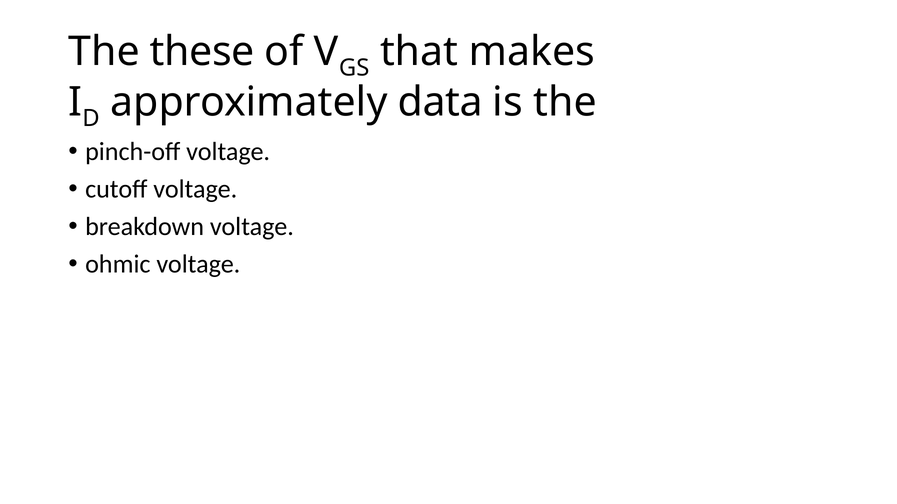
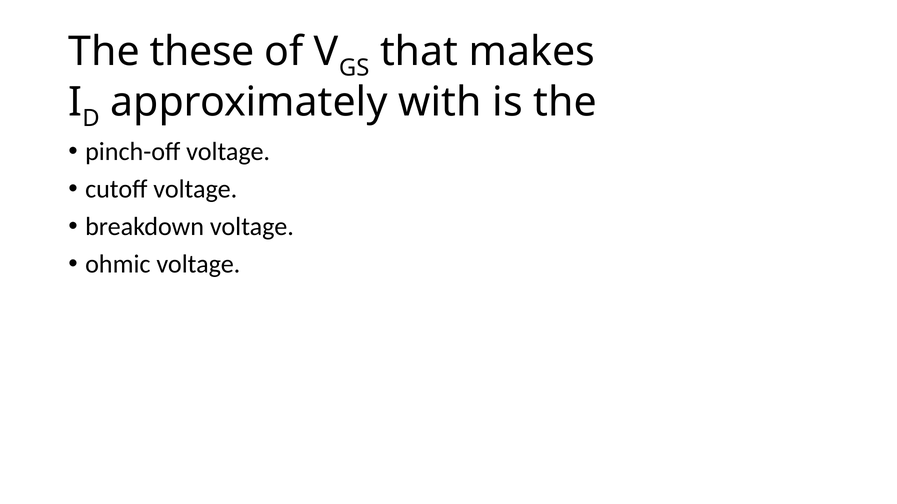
data: data -> with (440, 102)
